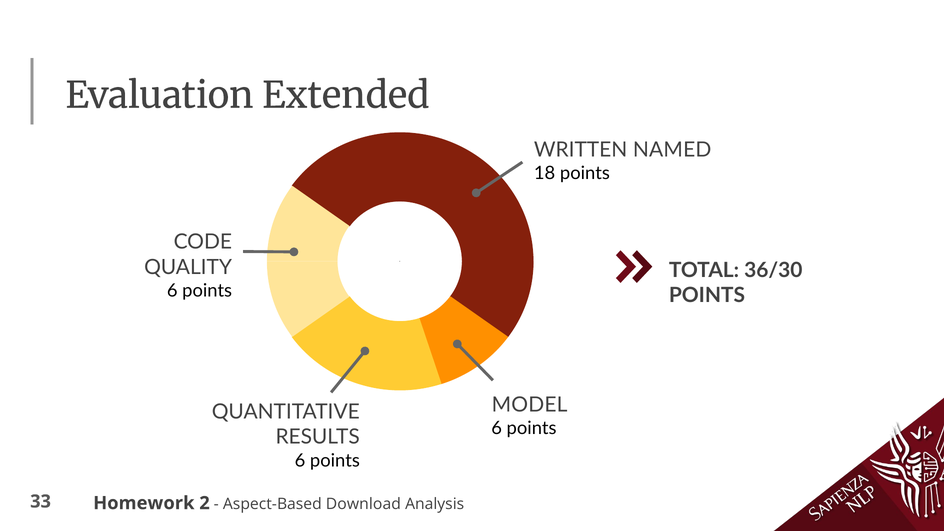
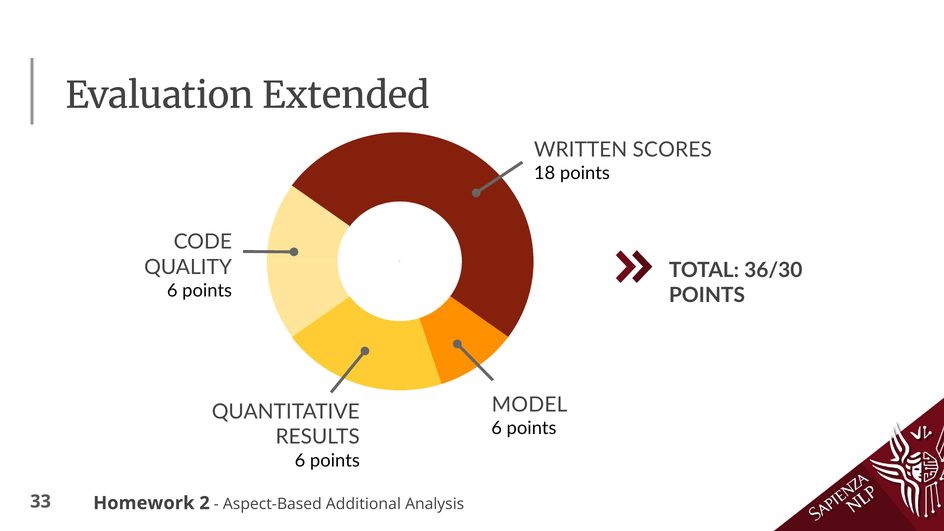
NAMED: NAMED -> SCORES (672, 150)
Download: Download -> Additional (363, 504)
